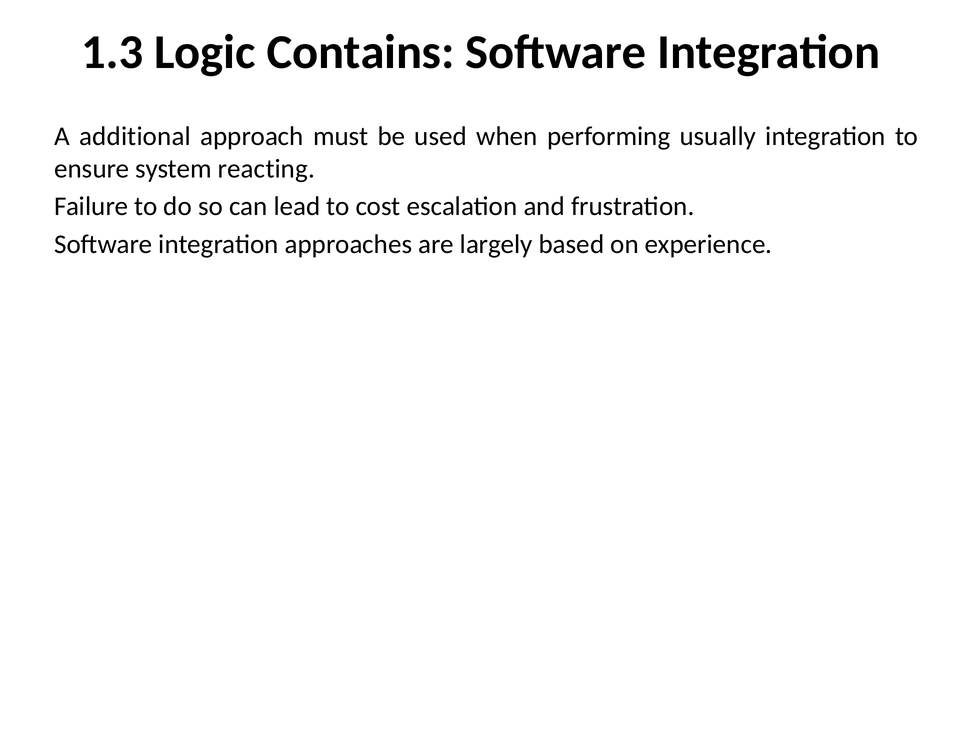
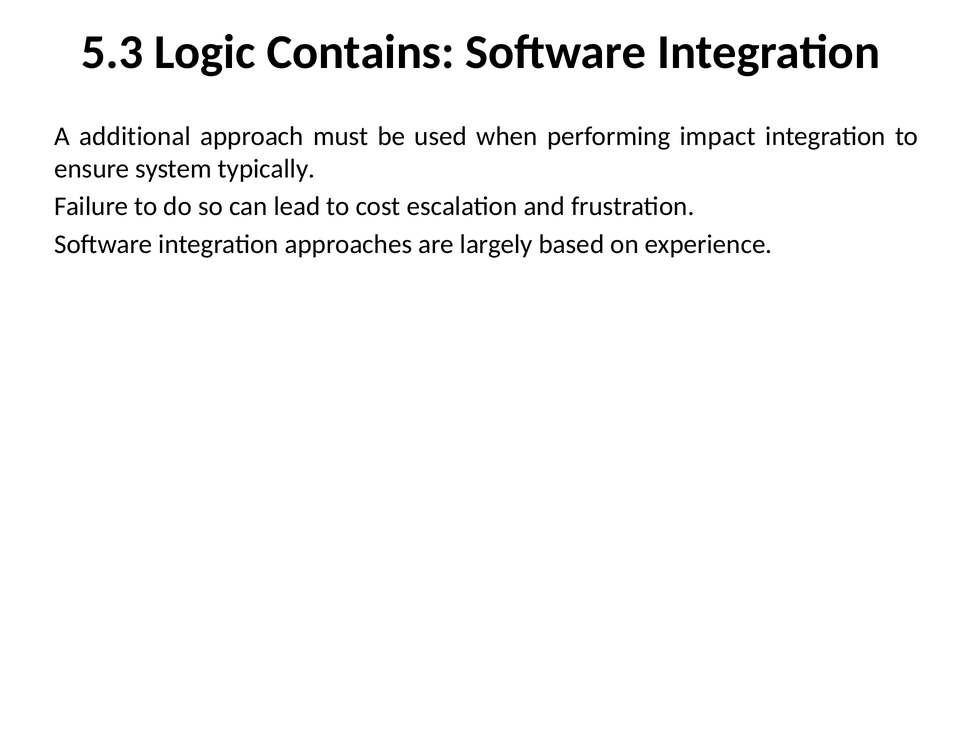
1.3: 1.3 -> 5.3 (112, 52)
usually: usually -> impact (718, 136)
reacting: reacting -> typically (266, 169)
